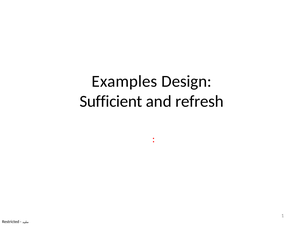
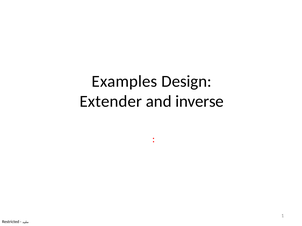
Sufficient: Sufficient -> Extender (111, 102)
refresh: refresh -> inverse (200, 102)
